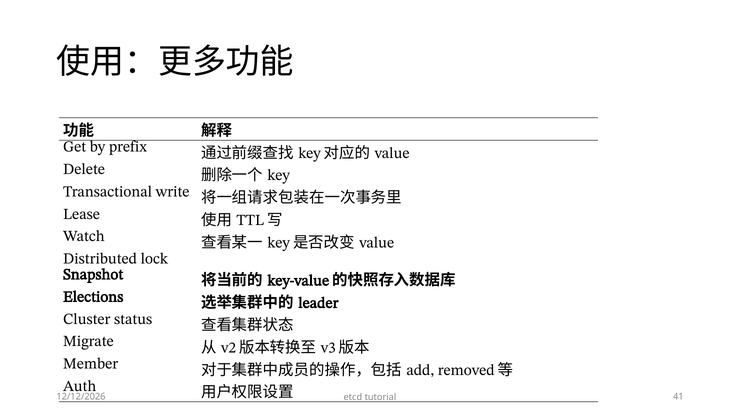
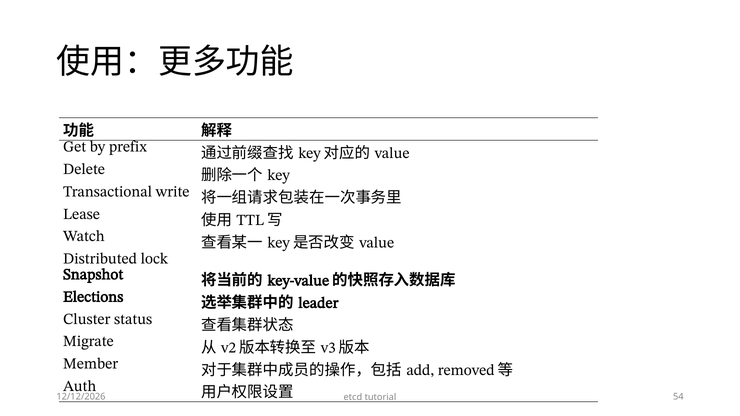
41: 41 -> 54 (678, 397)
